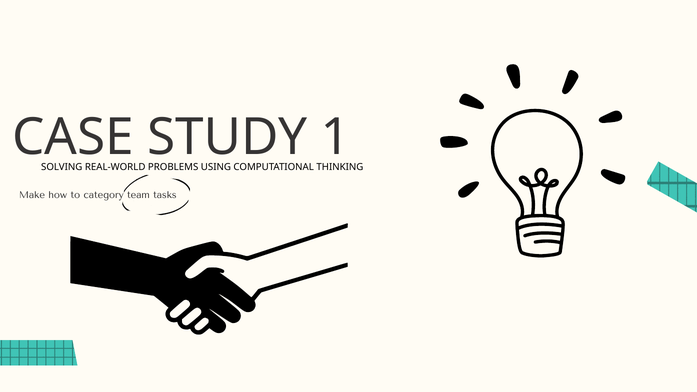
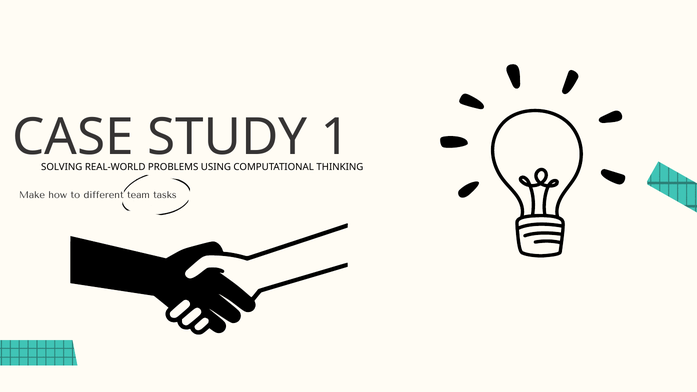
category: category -> different (104, 195)
